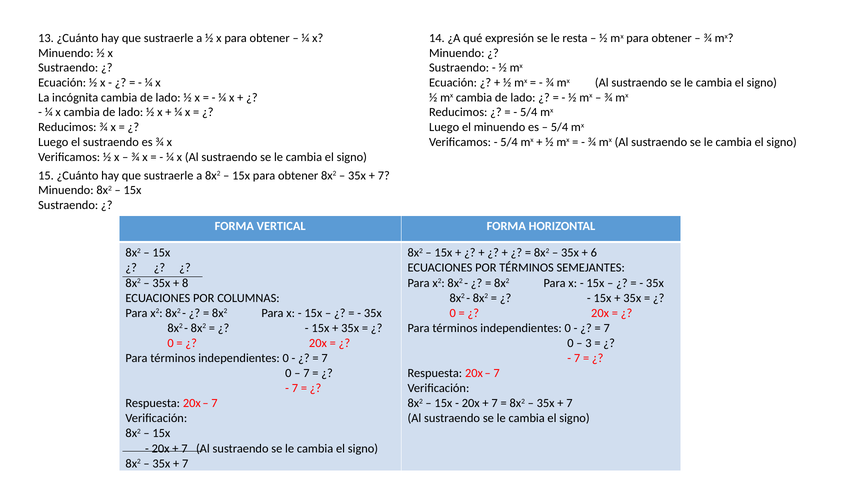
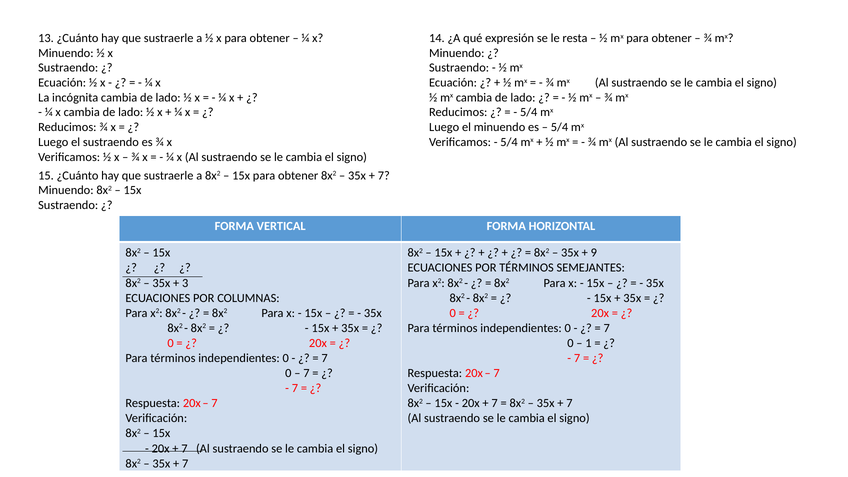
6: 6 -> 9 (594, 253)
8: 8 -> 3 (185, 283)
3: 3 -> 1 (588, 343)
